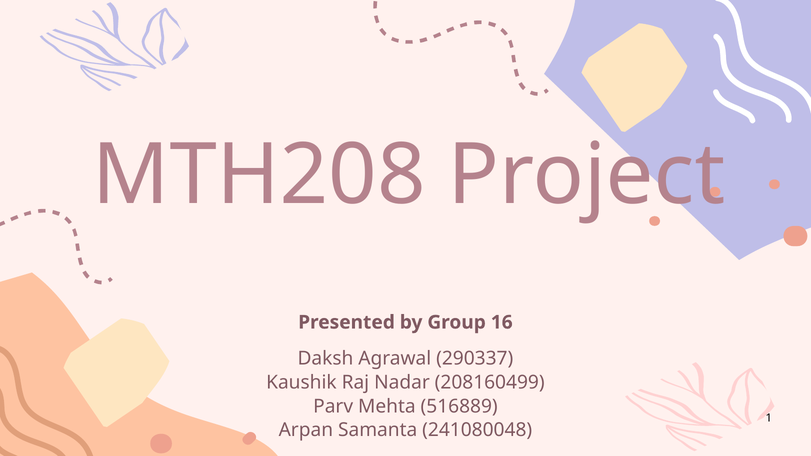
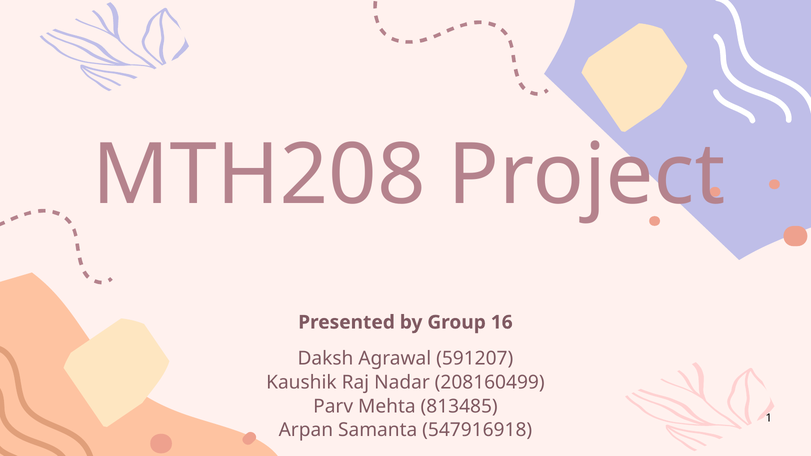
290337: 290337 -> 591207 (475, 359)
516889: 516889 -> 813485 (459, 406)
241080048: 241080048 -> 547916918 (477, 430)
